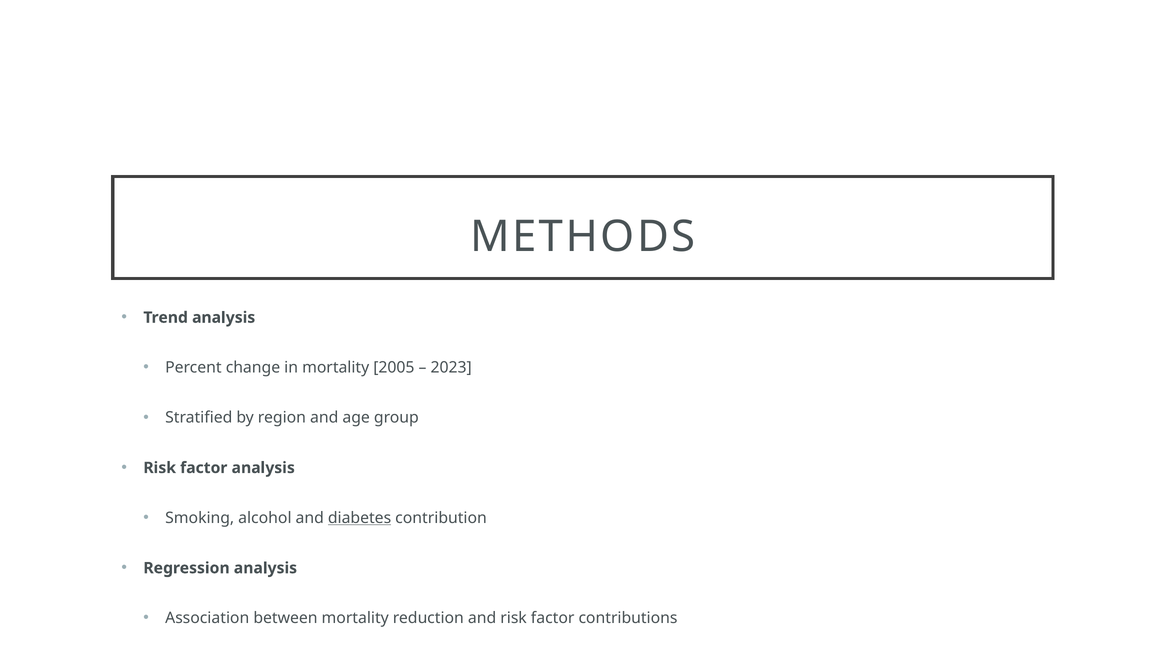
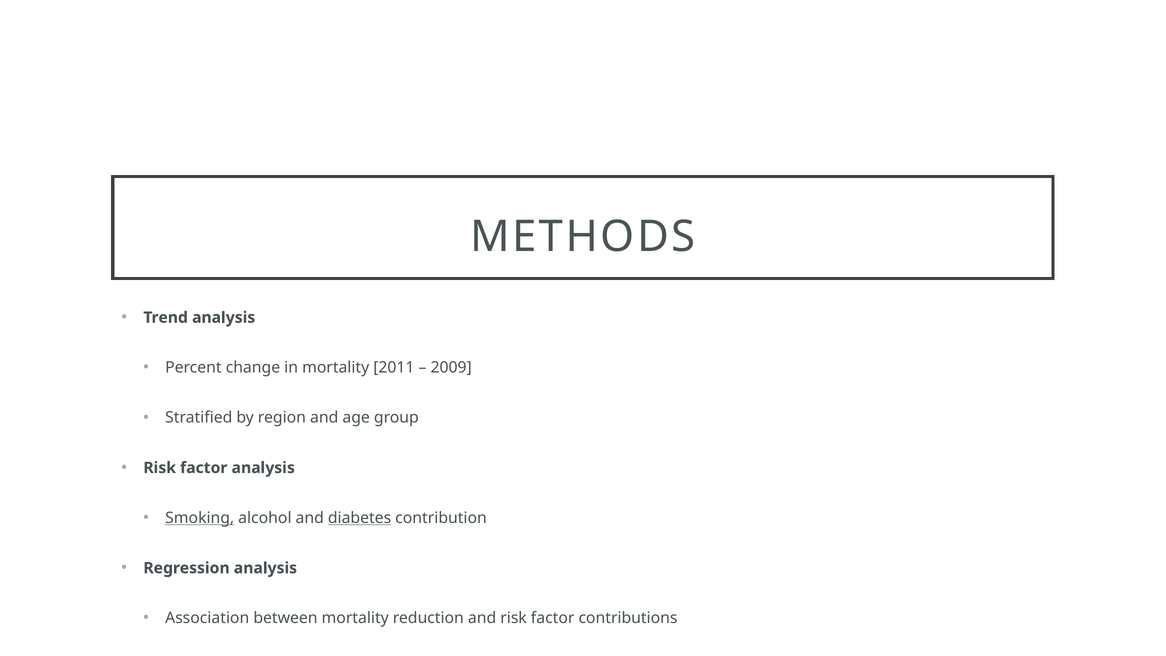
2005: 2005 -> 2011 (394, 368)
2023: 2023 -> 2009 (451, 368)
Smoking underline: none -> present (200, 518)
